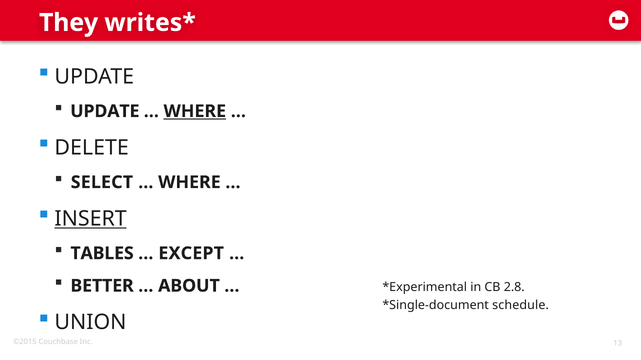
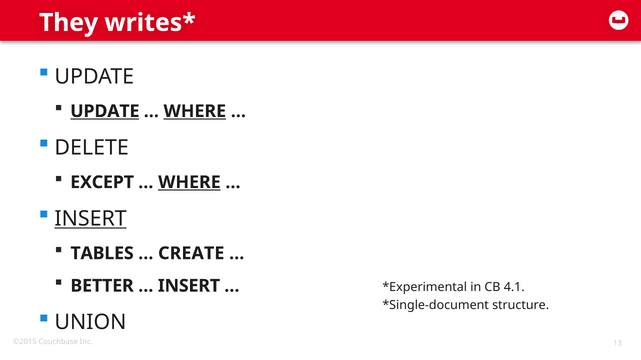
UPDATE underline: none -> present (105, 111)
SELECT: SELECT -> EXCEPT (102, 183)
WHERE underline: none -> present (189, 183)
EXCEPT: EXCEPT -> CREATE (191, 254)
ABOUT: ABOUT -> INSERT (189, 286)
2.8: 2.8 -> 4.1 (514, 287)
schedule: schedule -> structure (521, 305)
